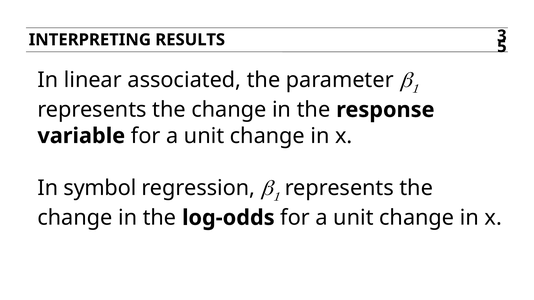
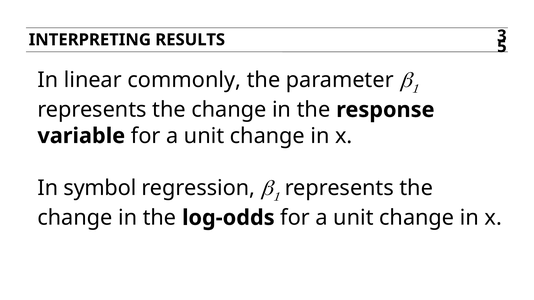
associated: associated -> commonly (184, 80)
